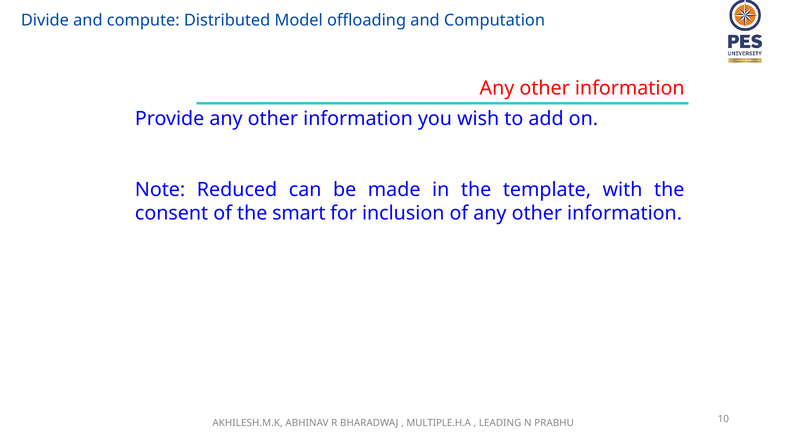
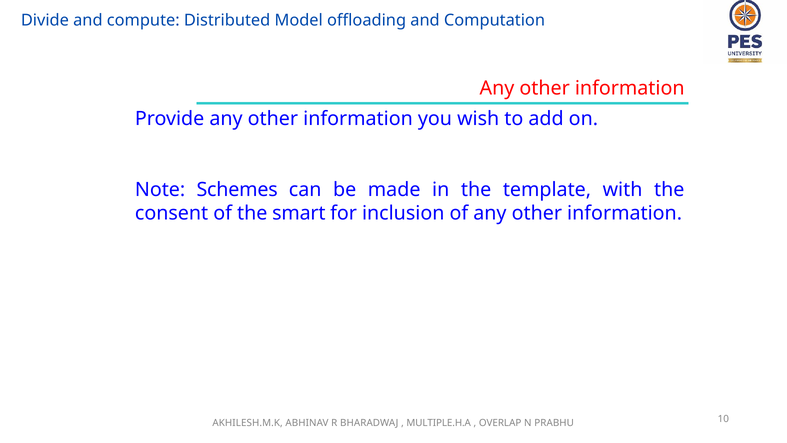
Reduced: Reduced -> Schemes (237, 190)
LEADING: LEADING -> OVERLAP (500, 423)
